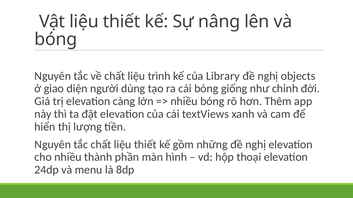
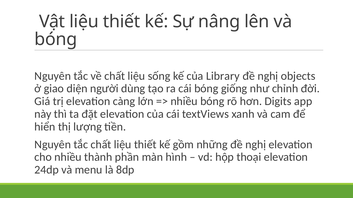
trình: trình -> sống (159, 76)
Thêm: Thêm -> Digits (278, 102)
